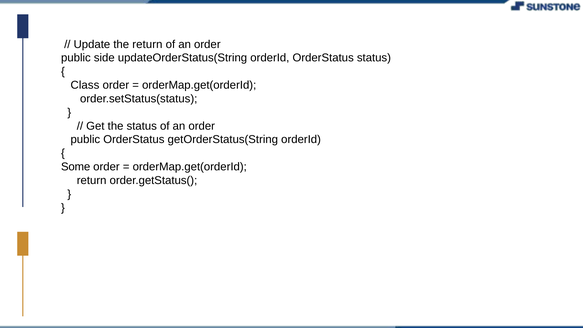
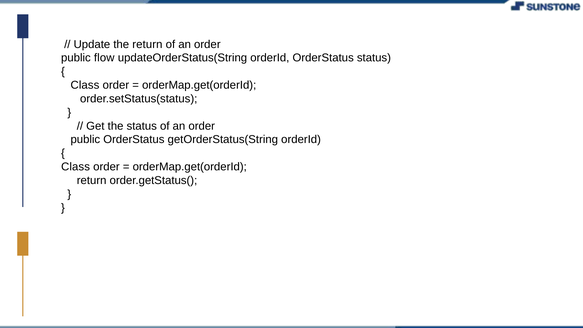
side: side -> flow (104, 58)
Some: Some -> Class (76, 167)
